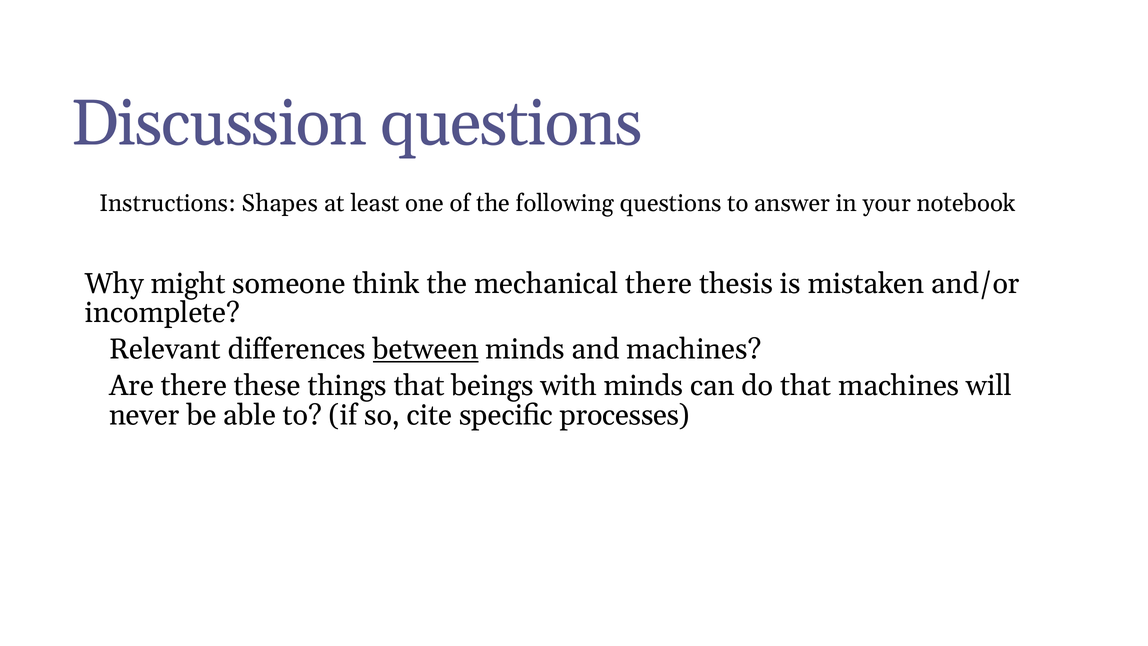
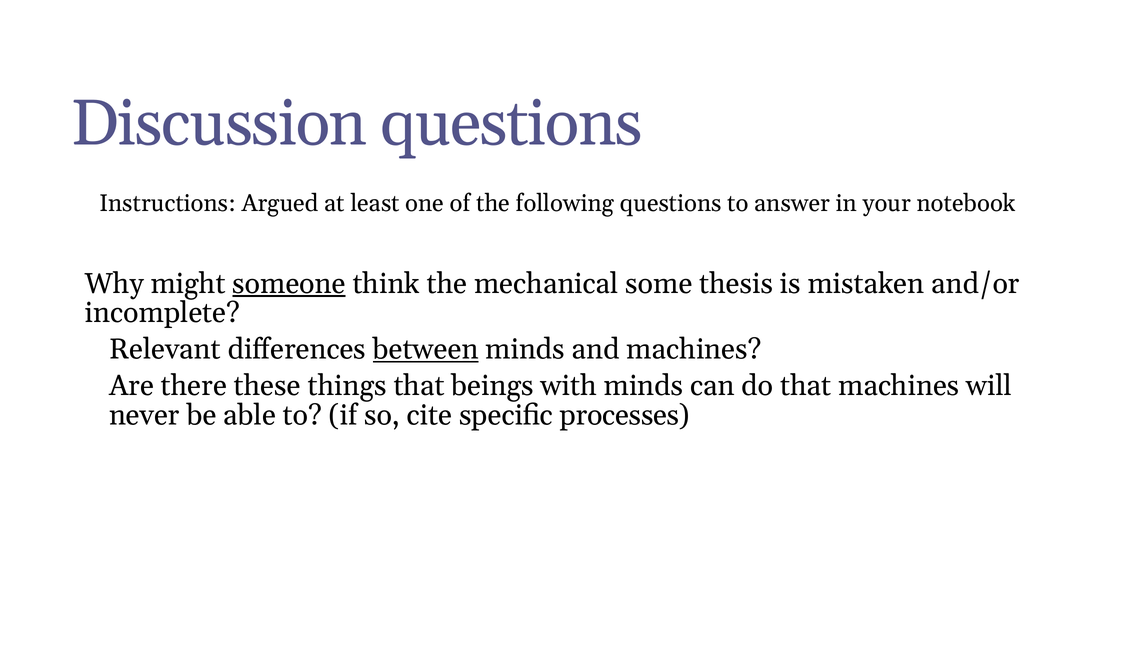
Shapes: Shapes -> Argued (280, 203)
someone underline: none -> present (289, 283)
mechanical there: there -> some (659, 283)
